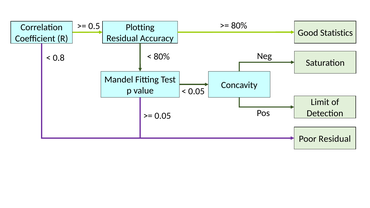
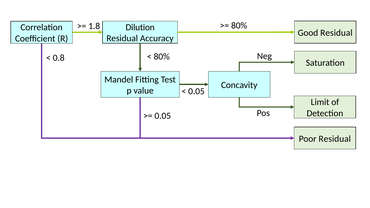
0.5: 0.5 -> 1.8 (94, 26)
Plotting: Plotting -> Dilution (140, 27)
Good Statistics: Statistics -> Residual (336, 33)
